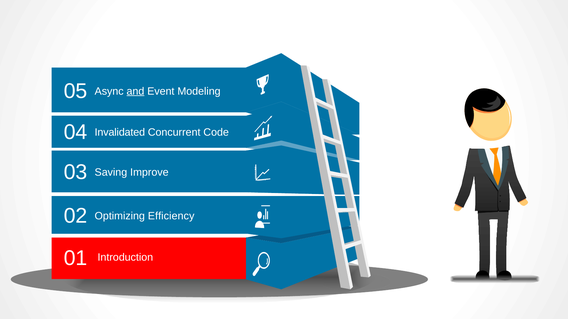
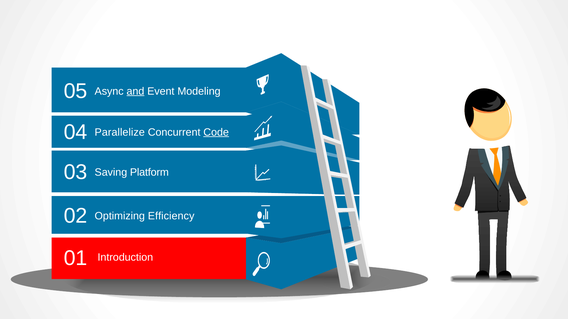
Invalidated: Invalidated -> Parallelize (120, 132)
Code underline: none -> present (216, 132)
Improve: Improve -> Platform (149, 173)
